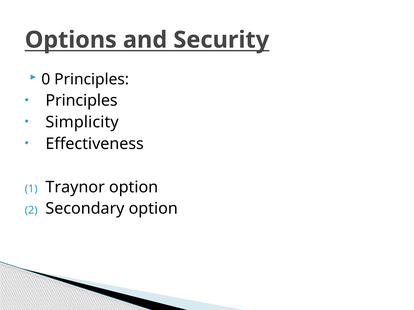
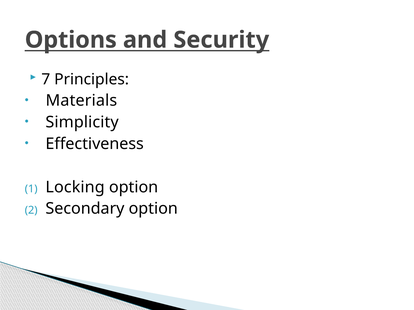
0: 0 -> 7 (46, 80)
Principles: Principles -> Materials (81, 101)
Traynor: Traynor -> Locking (75, 187)
